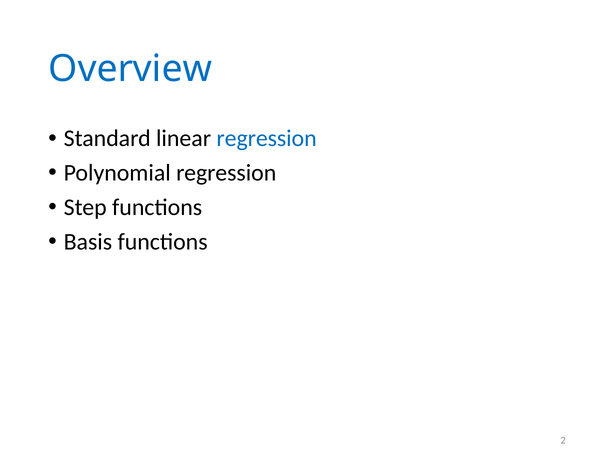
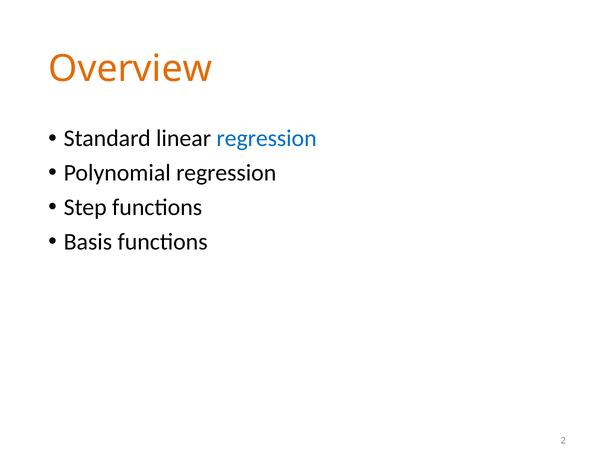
Overview colour: blue -> orange (130, 69)
